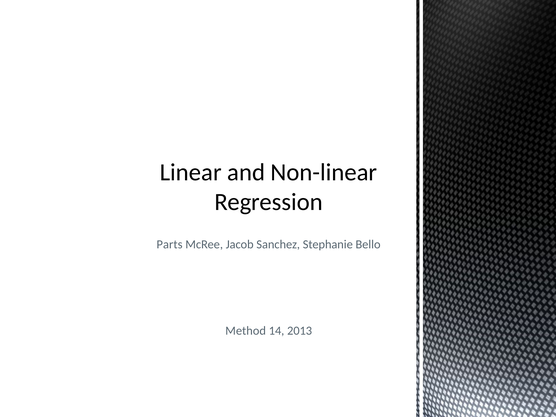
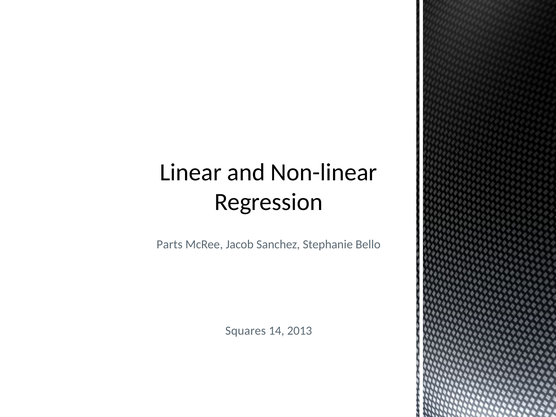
Method: Method -> Squares (246, 331)
